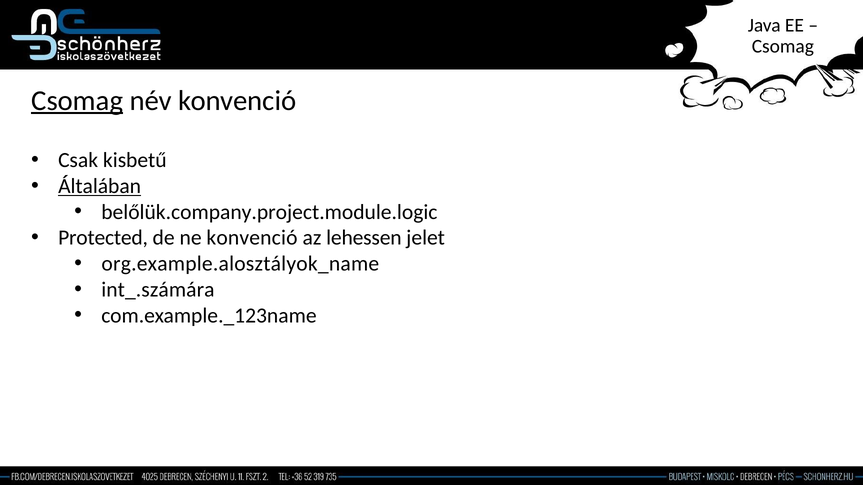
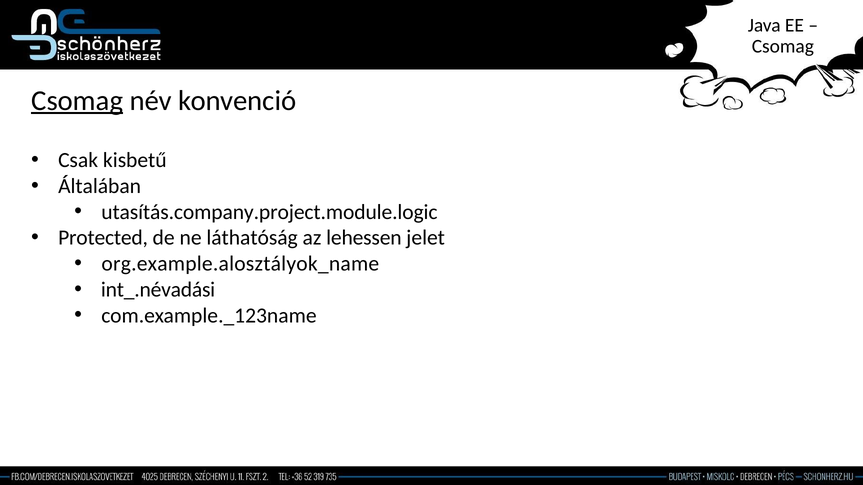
Általában underline: present -> none (100, 186)
belőlük.company.project.module.logic: belőlük.company.project.module.logic -> utasítás.company.project.module.logic (269, 212)
ne konvenció: konvenció -> láthatóság (252, 238)
int_.számára: int_.számára -> int_.névadási (158, 290)
